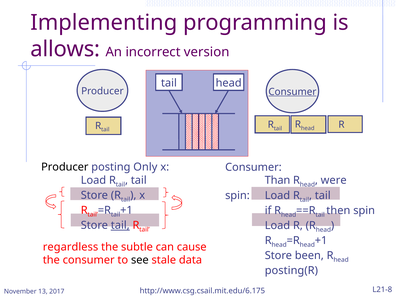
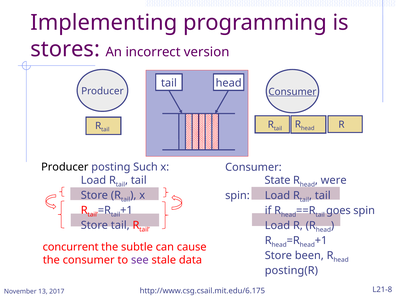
allows: allows -> stores (65, 49)
Only: Only -> Such (145, 167)
Than: Than -> State (278, 180)
then: then -> goes (338, 210)
tail underline: present -> none (120, 225)
regardless: regardless -> concurrent (71, 247)
see colour: black -> purple (140, 260)
